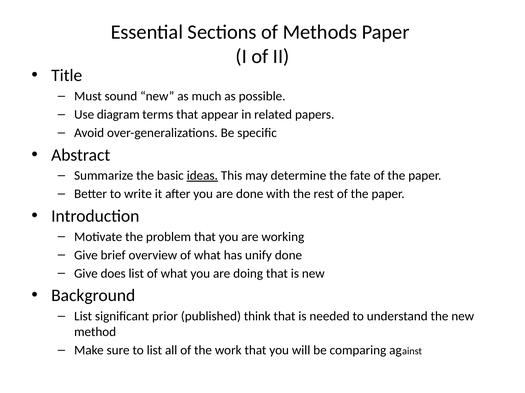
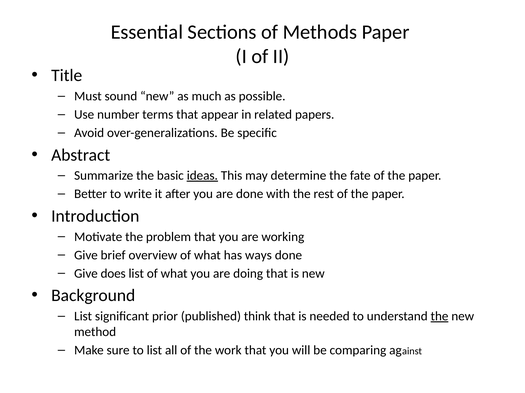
diagram: diagram -> number (118, 115)
unify: unify -> ways (258, 256)
the underline: none -> present (440, 317)
